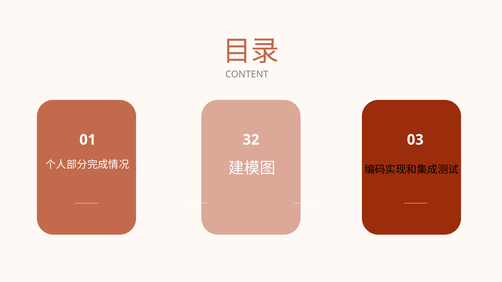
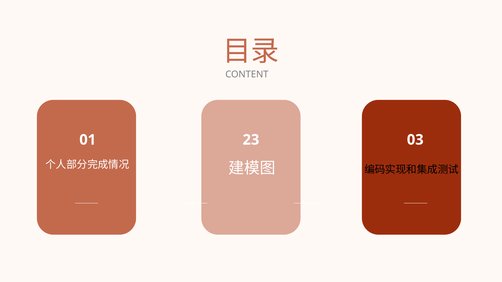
32: 32 -> 23 (251, 140)
